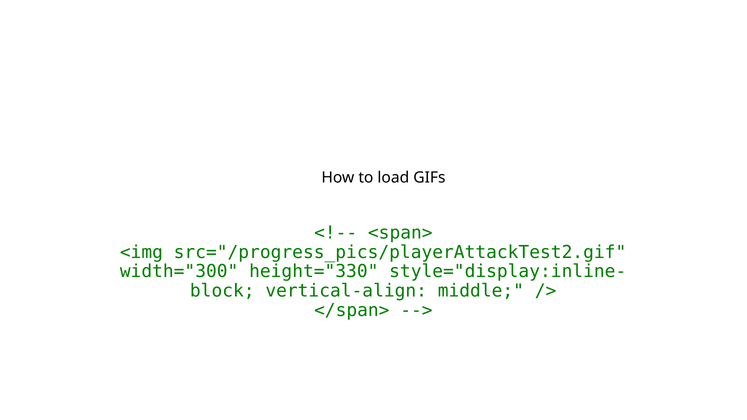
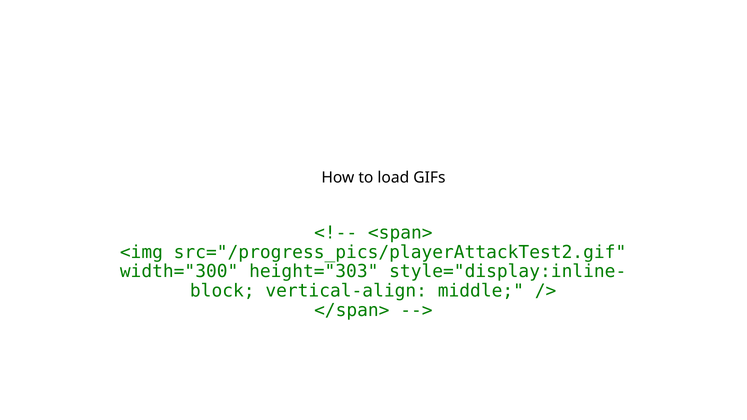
height="330: height="330 -> height="303 (314, 272)
